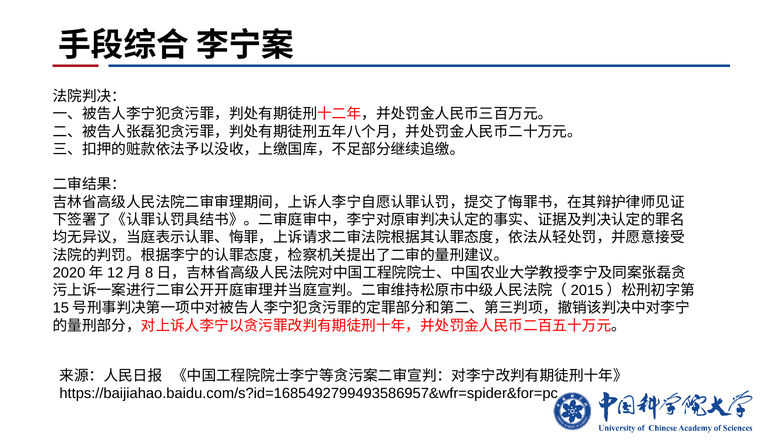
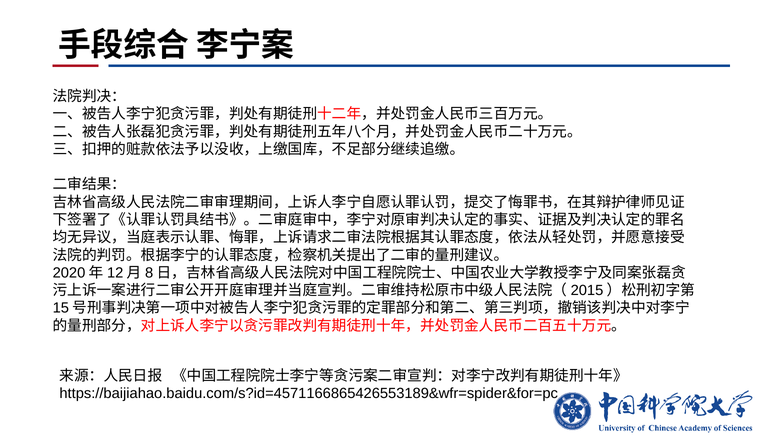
https://baijiahao.baidu.com/s?id=1685492799493586957&wfr=spider&for=pc: https://baijiahao.baidu.com/s?id=1685492799493586957&wfr=spider&for=pc -> https://baijiahao.baidu.com/s?id=4571166865426553189&wfr=spider&for=pc (309, 393)
